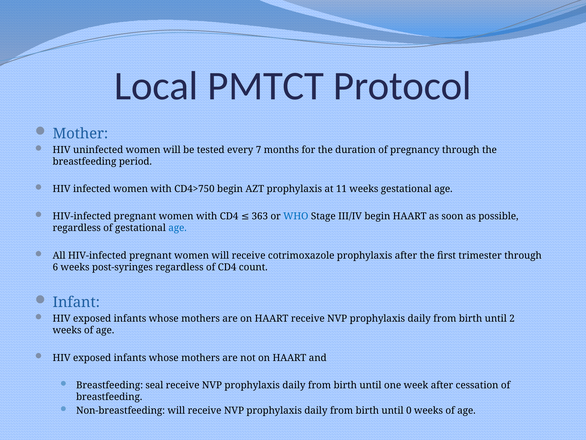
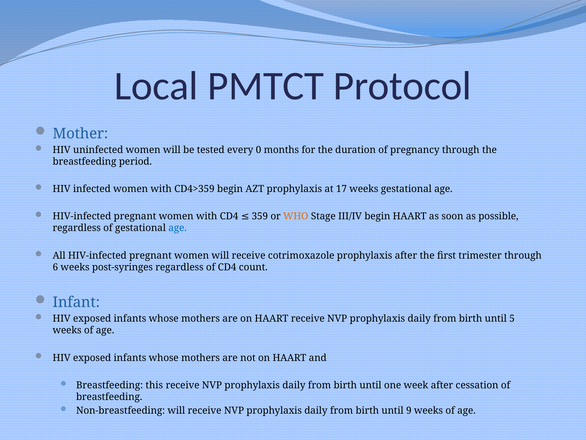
7: 7 -> 0 (259, 150)
CD4>750: CD4>750 -> CD4>359 (194, 189)
11: 11 -> 17 (341, 189)
363: 363 -> 359 (260, 216)
WHO colour: blue -> orange (296, 216)
2: 2 -> 5 (512, 318)
seal: seal -> this (154, 385)
0: 0 -> 9 (409, 410)
